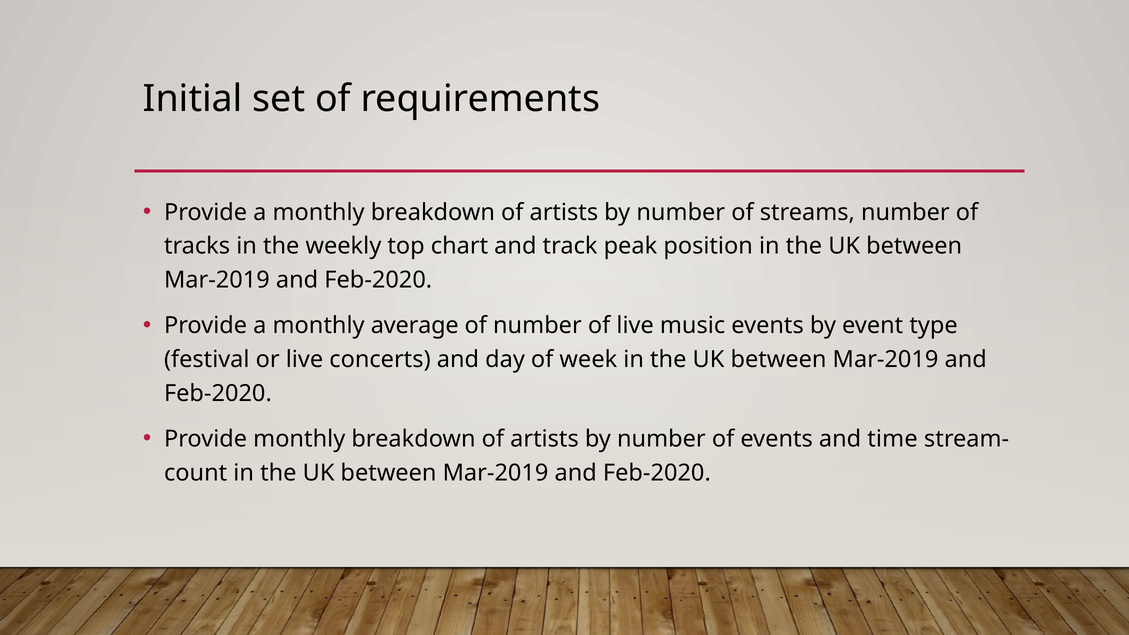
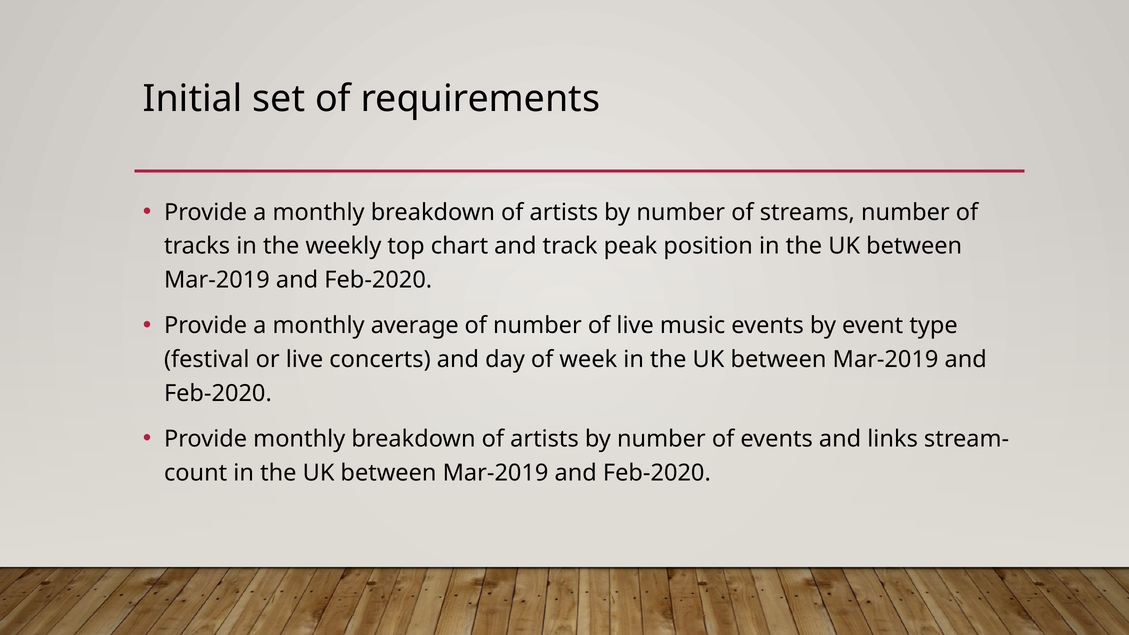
time: time -> links (893, 439)
